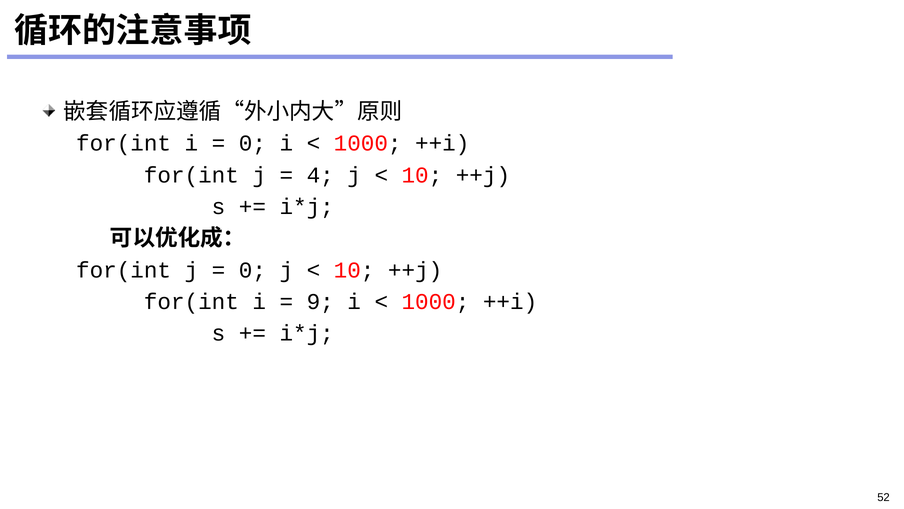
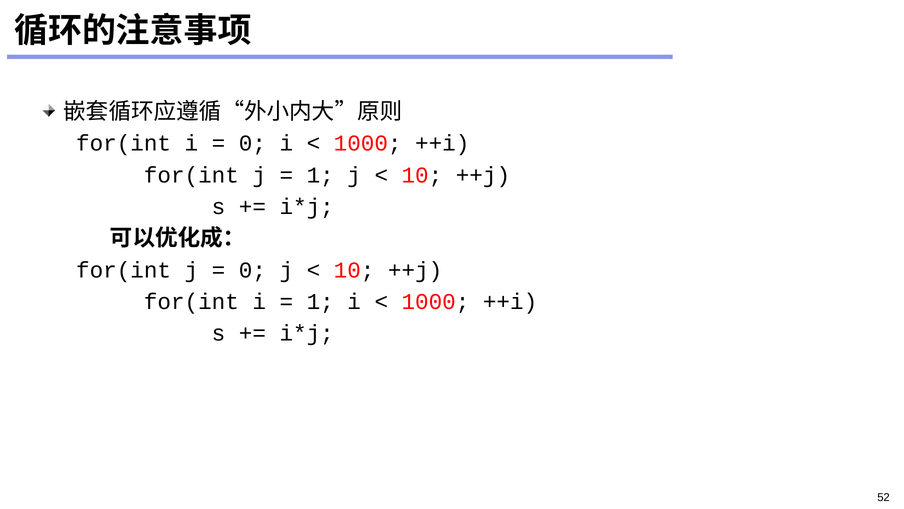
4: 4 -> 1 (320, 175)
9: 9 -> 1 (320, 301)
